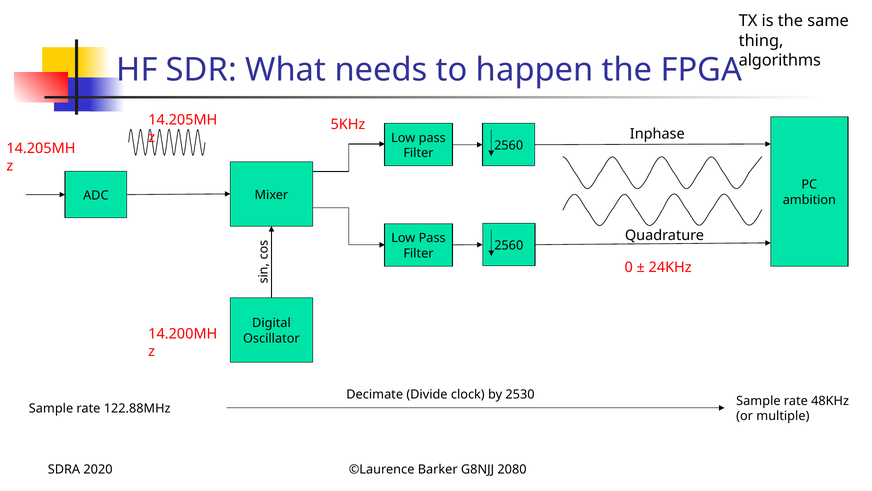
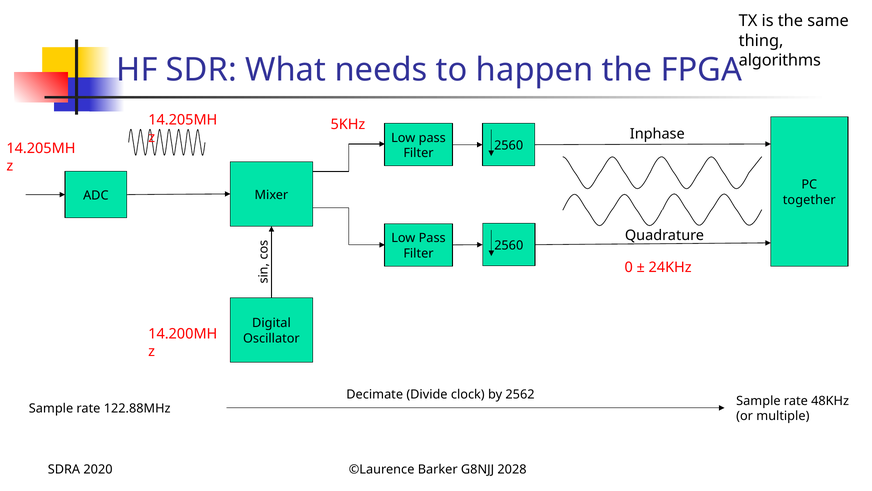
ambition: ambition -> together (809, 200)
2530: 2530 -> 2562 (520, 394)
2080: 2080 -> 2028 (512, 469)
